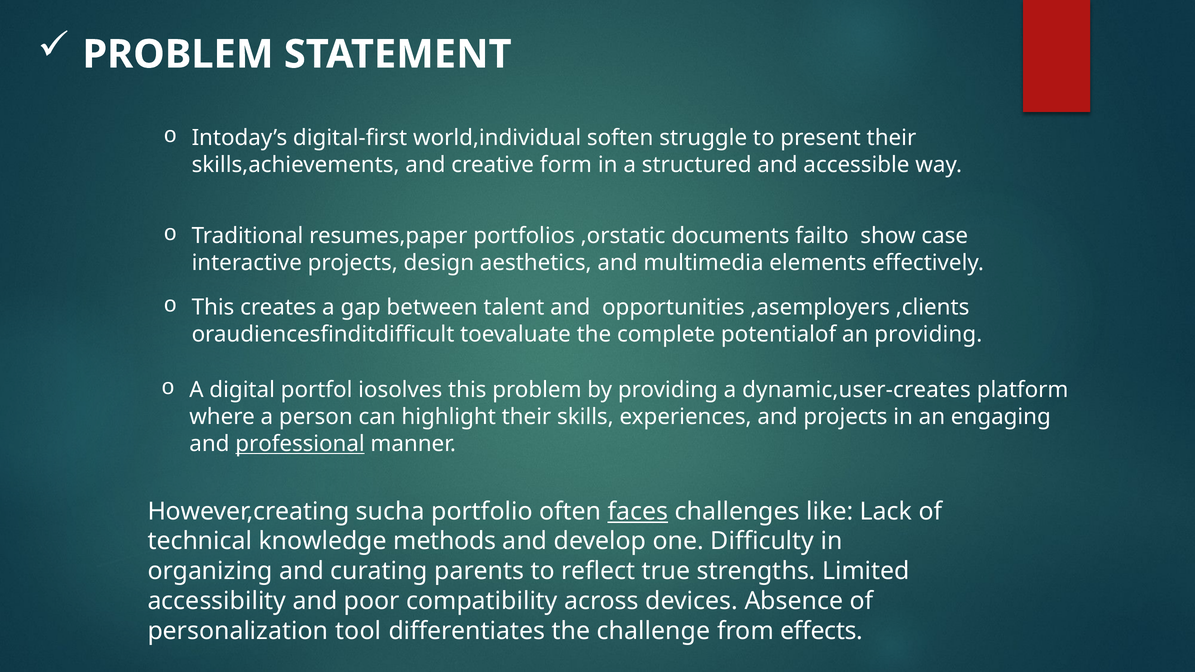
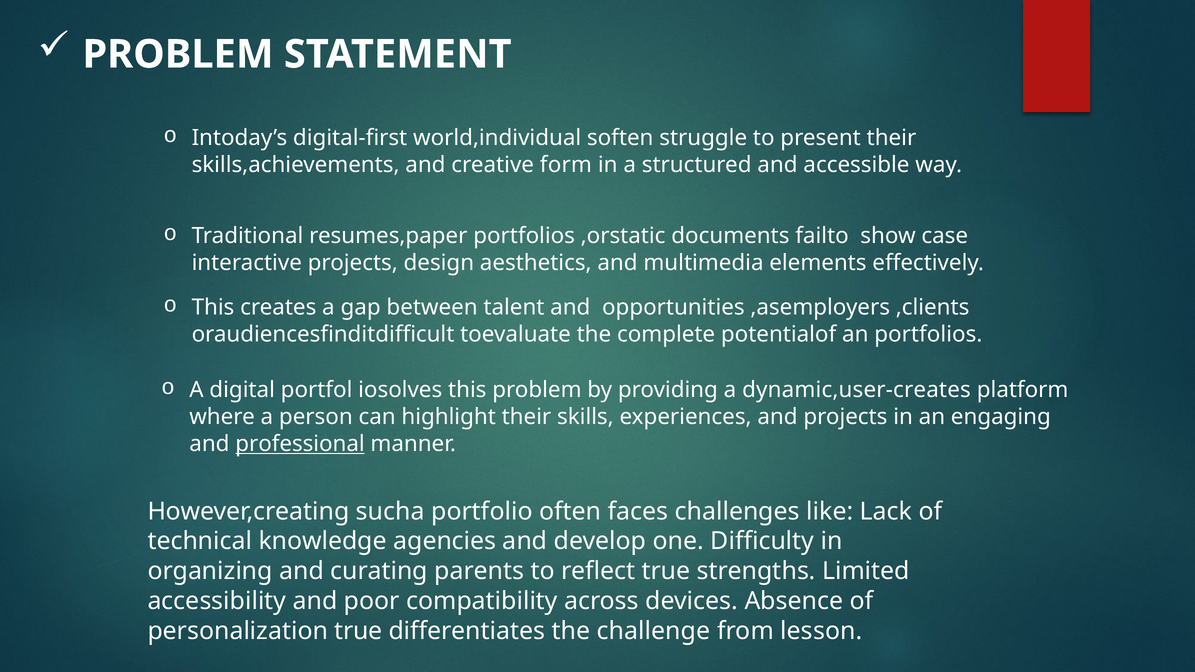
an providing: providing -> portfolios (928, 334)
faces underline: present -> none (638, 512)
methods: methods -> agencies (445, 541)
personalization tool: tool -> true (358, 631)
effects: effects -> lesson (821, 631)
